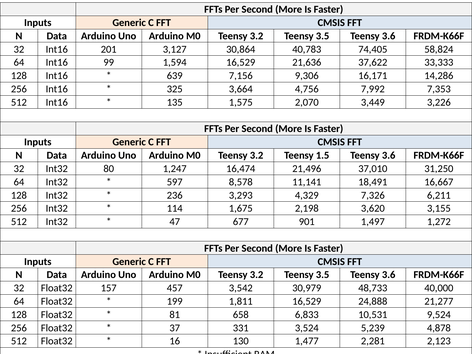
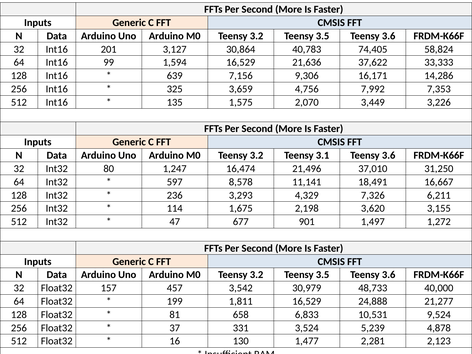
3,664: 3,664 -> 3,659 (241, 89)
1.5: 1.5 -> 3.1 (323, 155)
